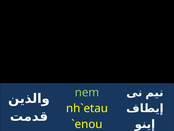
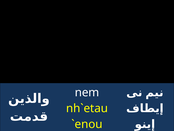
nem colour: light green -> white (87, 92)
